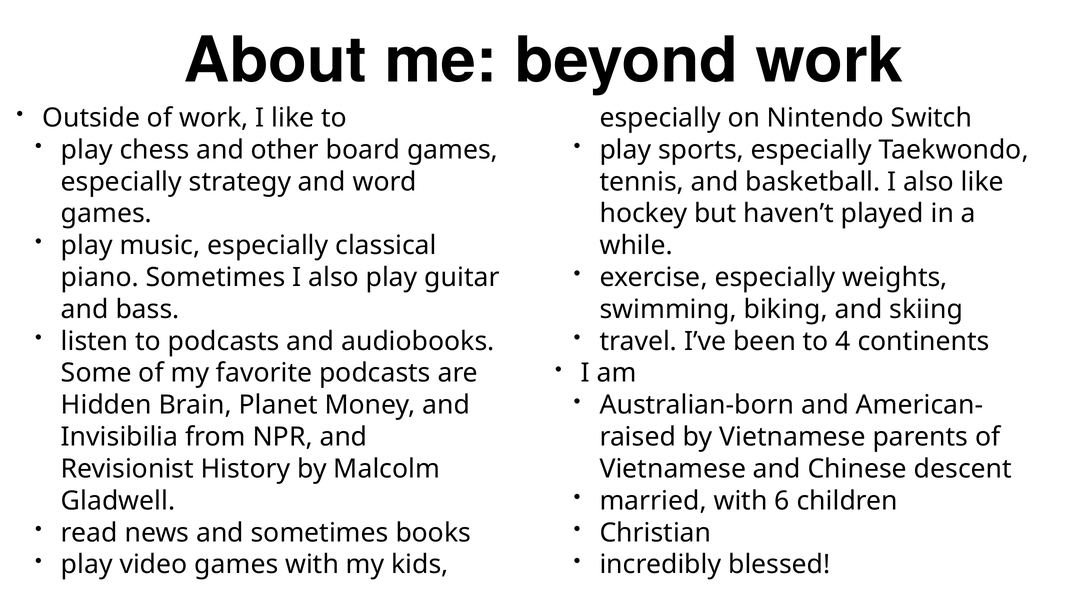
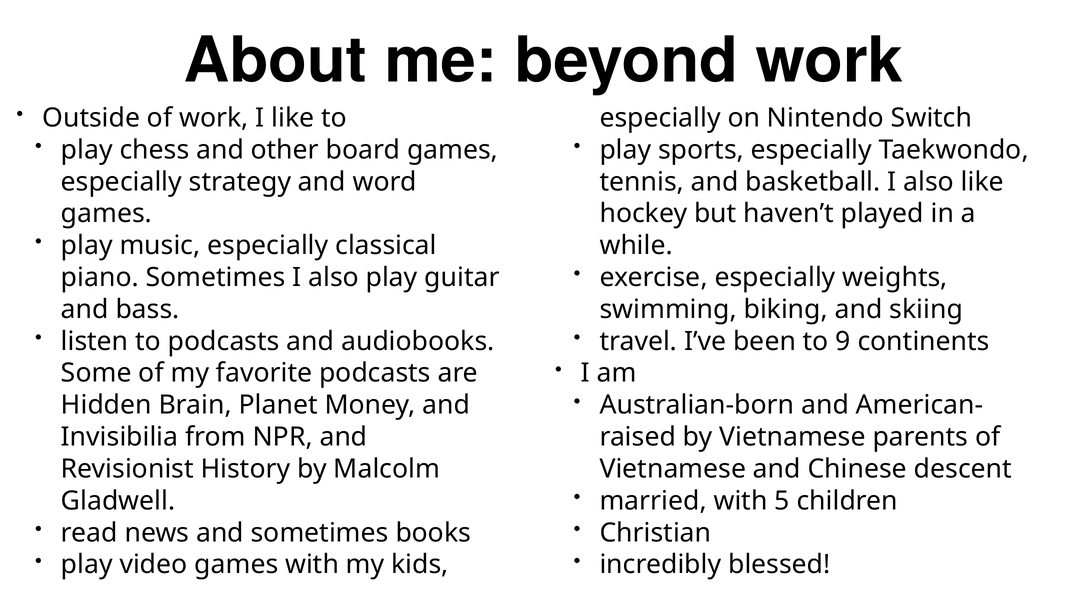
4: 4 -> 9 (843, 342)
6: 6 -> 5 (782, 501)
